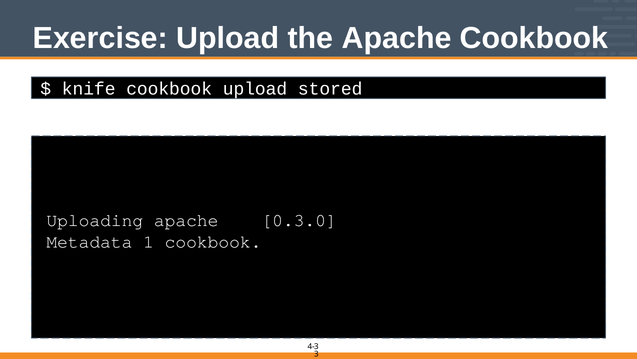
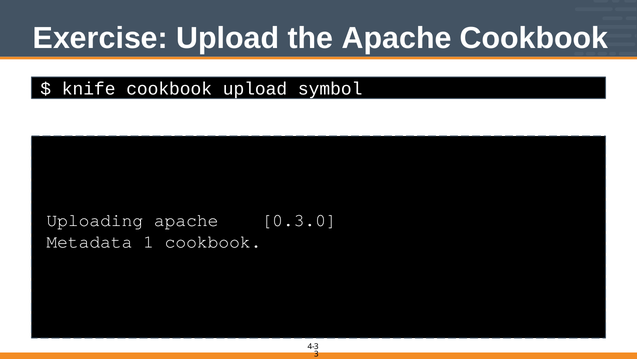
stored: stored -> symbol (330, 89)
